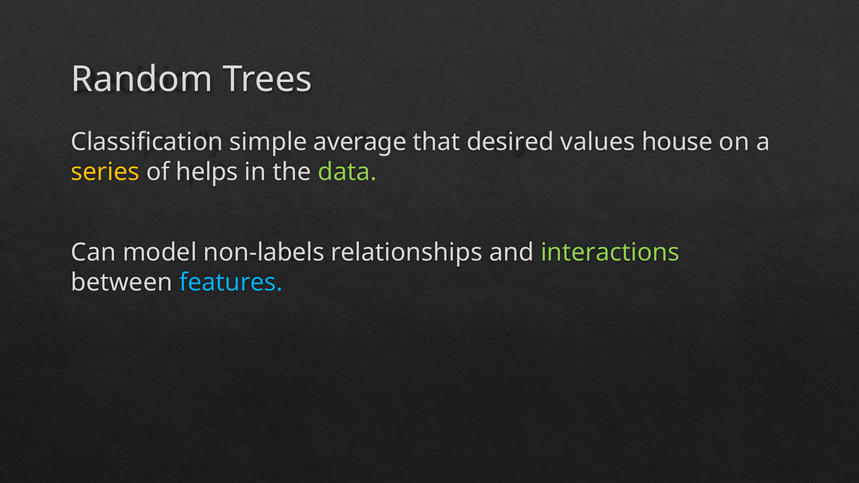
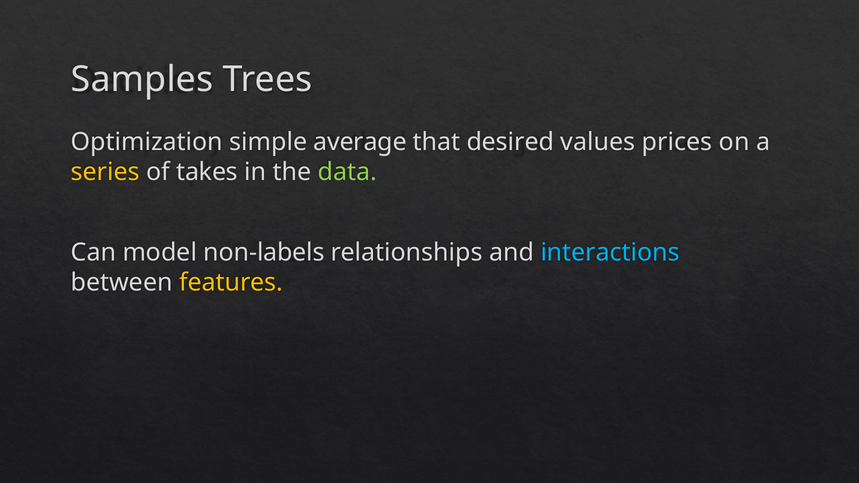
Random: Random -> Samples (142, 80)
Classification: Classification -> Optimization (147, 142)
house: house -> prices (677, 142)
helps: helps -> takes (207, 172)
interactions colour: light green -> light blue (610, 253)
features colour: light blue -> yellow (231, 283)
